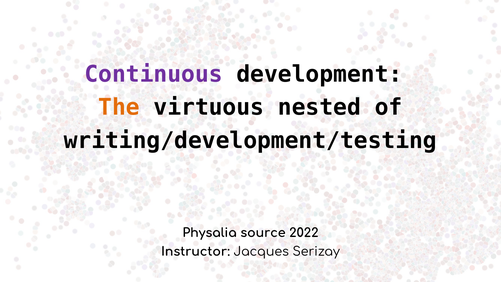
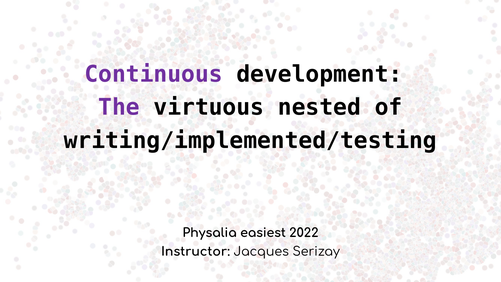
The colour: orange -> purple (119, 107)
writing/development/testing: writing/development/testing -> writing/implemented/testing (250, 140)
source: source -> easiest (263, 233)
